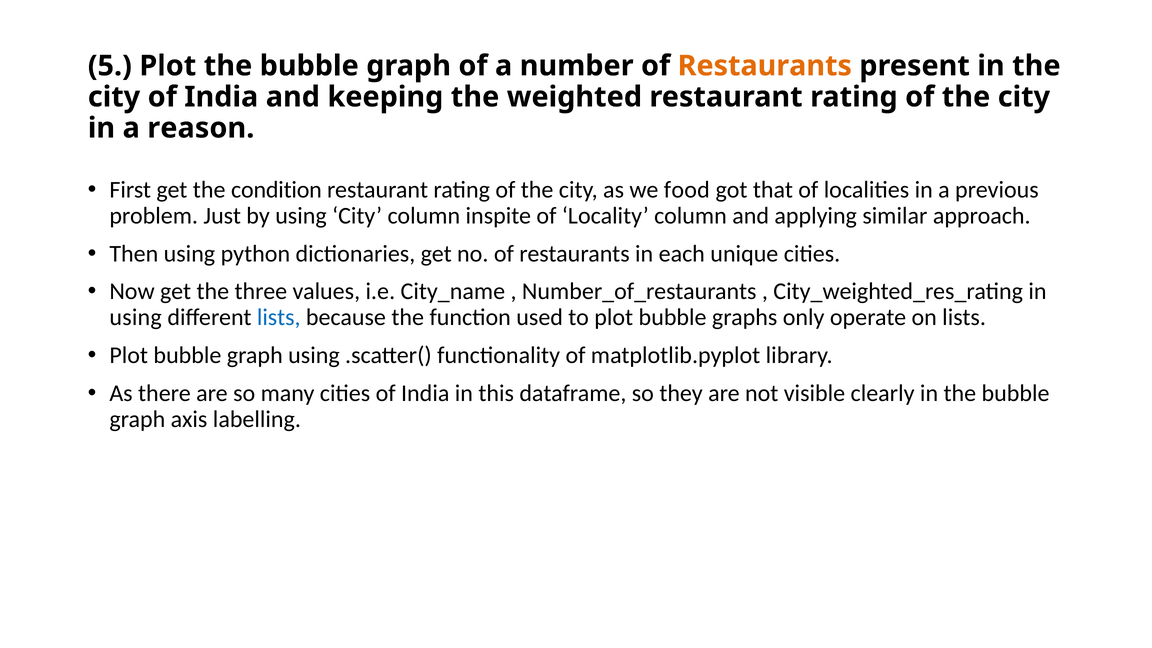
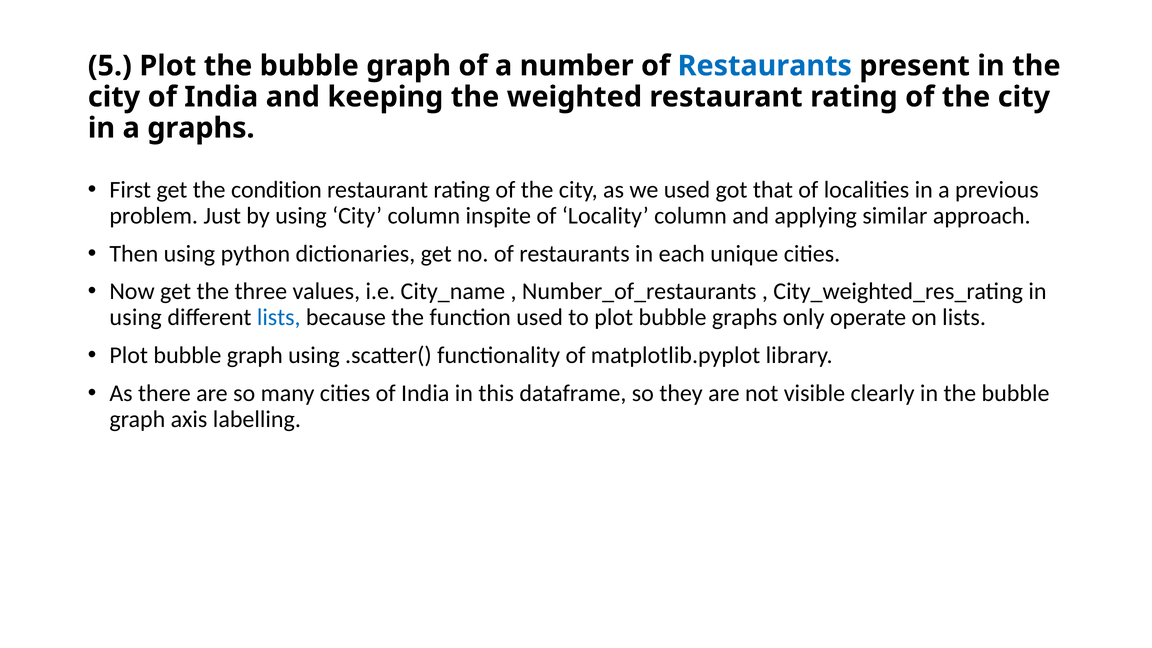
Restaurants colour: orange -> blue (765, 66)
a reason: reason -> graphs (201, 128)
we food: food -> used (687, 190)
